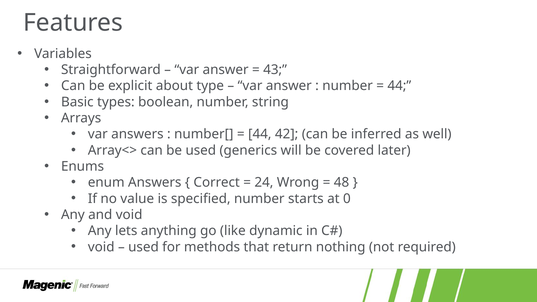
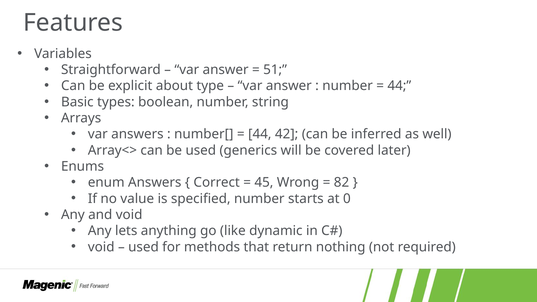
43: 43 -> 51 (275, 70)
24: 24 -> 45 (264, 183)
48: 48 -> 82 (342, 183)
